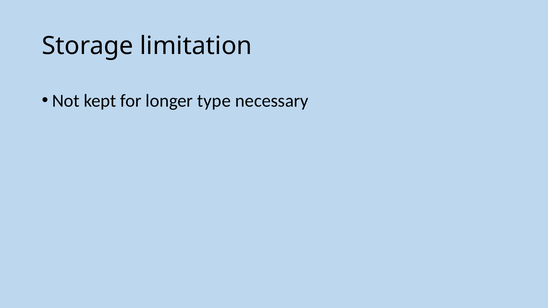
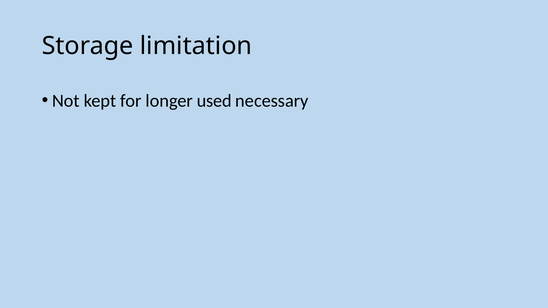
type: type -> used (214, 101)
